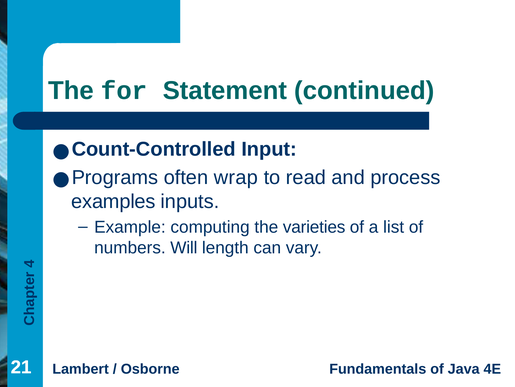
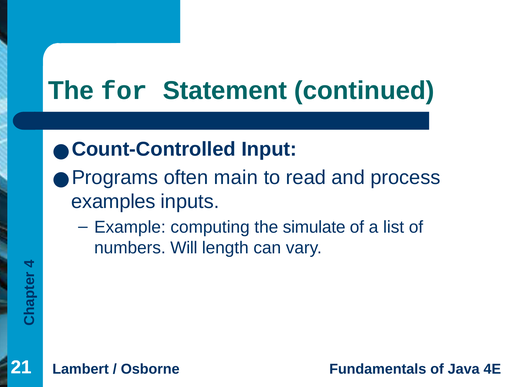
wrap: wrap -> main (236, 177)
varieties: varieties -> simulate (314, 227)
